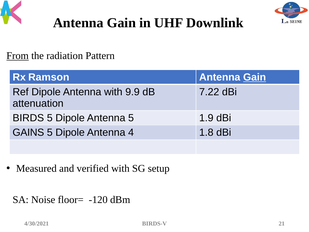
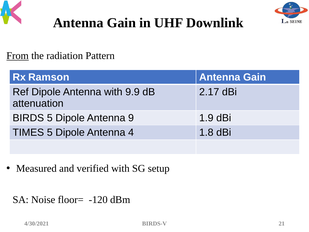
Gain underline: present -> none (255, 77)
7.22: 7.22 -> 2.17 (209, 92)
Antenna 5: 5 -> 9 (131, 118)
GAINS: GAINS -> TIMES (28, 132)
